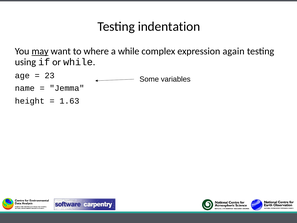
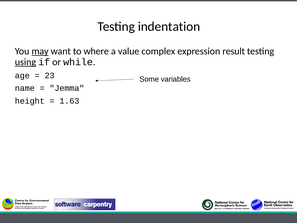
a while: while -> value (129, 51)
again: again -> result (234, 51)
using underline: none -> present (25, 62)
